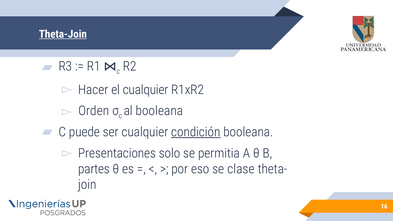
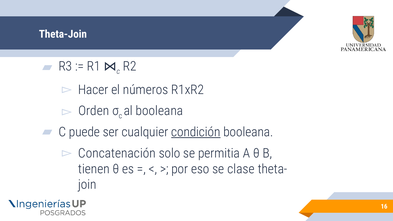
Theta-Join underline: present -> none (63, 34)
el cualquier: cualquier -> números (146, 90)
Presentaciones: Presentaciones -> Concatenación (117, 153)
partes: partes -> tienen (94, 169)
